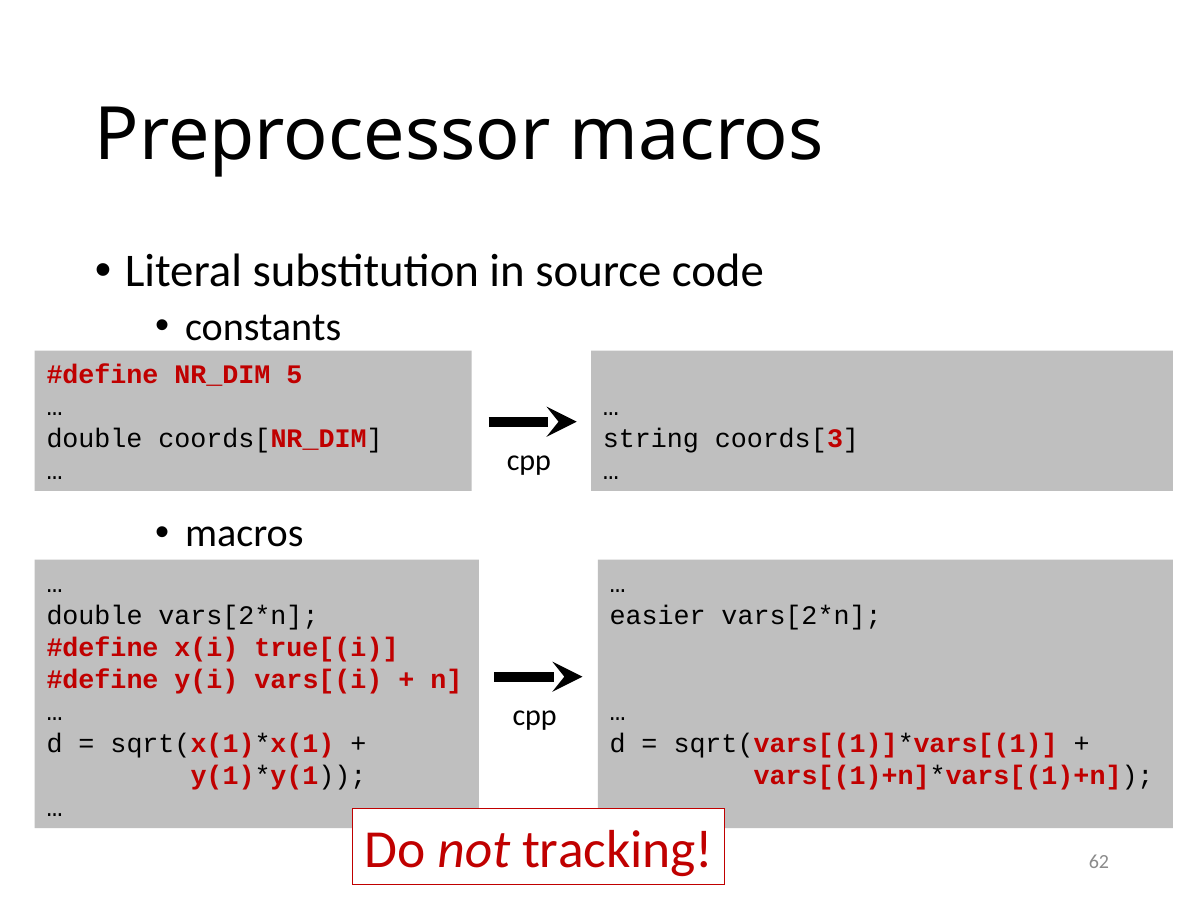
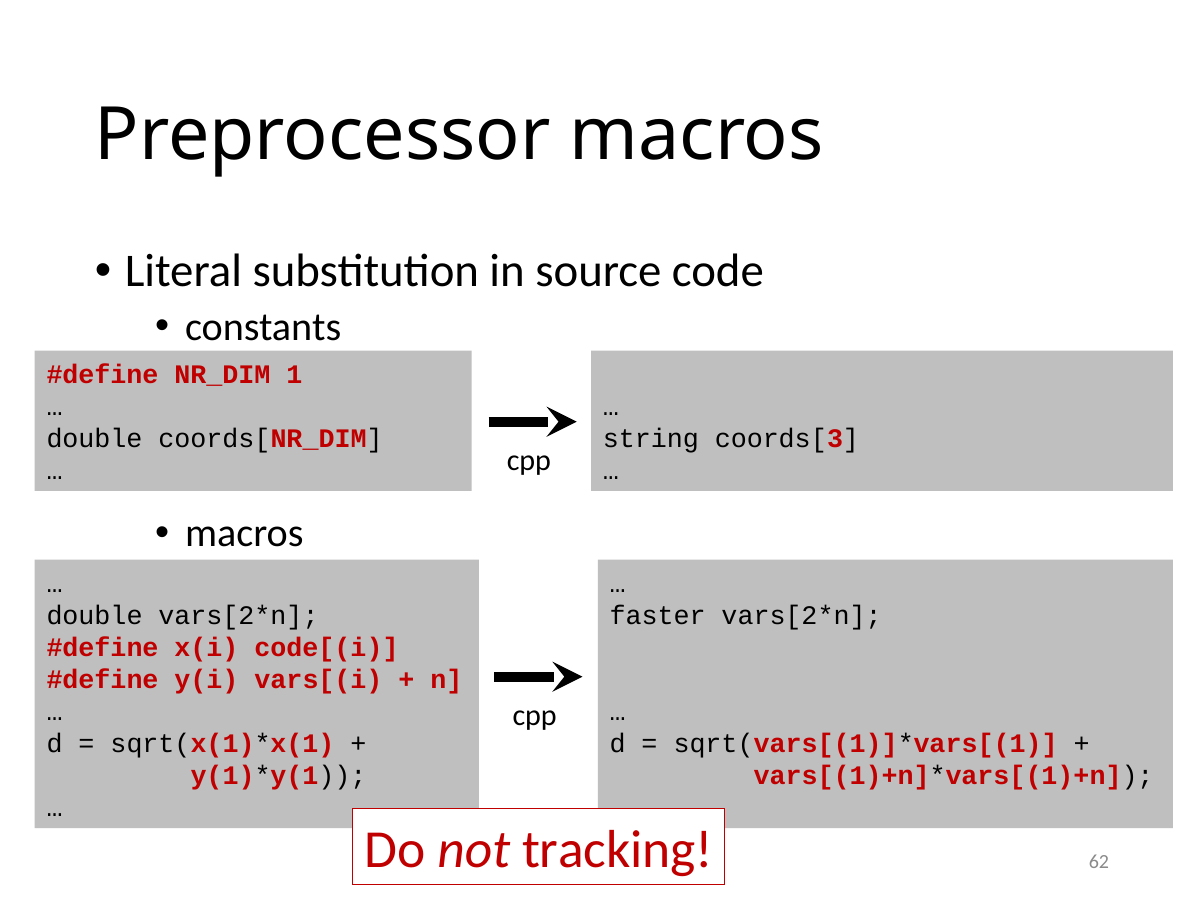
5: 5 -> 1 (294, 375)
easier: easier -> faster (658, 615)
true[(i: true[(i -> code[(i (326, 648)
